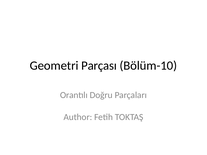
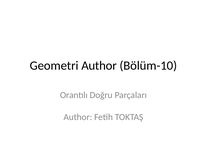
Geometri Parçası: Parçası -> Author (99, 66)
